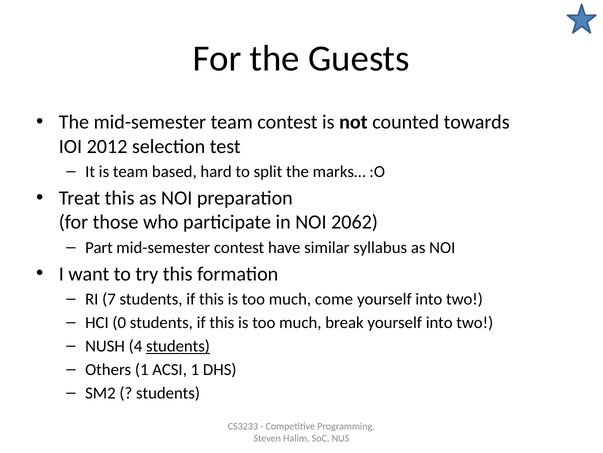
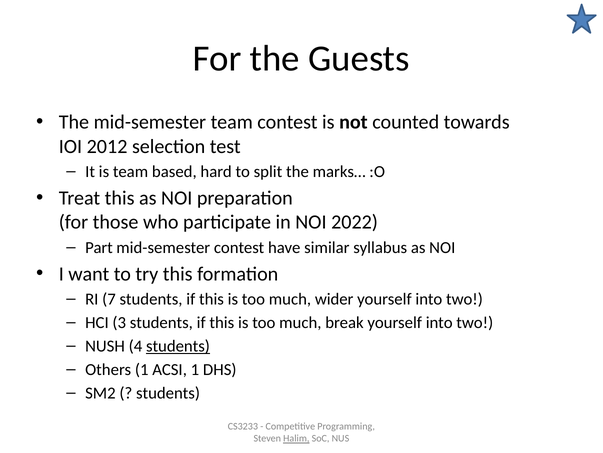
2062: 2062 -> 2022 (355, 222)
come: come -> wider (334, 299)
0: 0 -> 3 (119, 322)
Halim underline: none -> present (296, 438)
